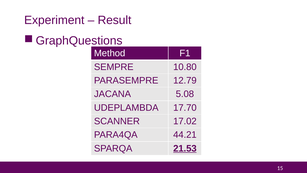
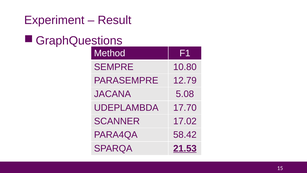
44.21: 44.21 -> 58.42 (185, 135)
